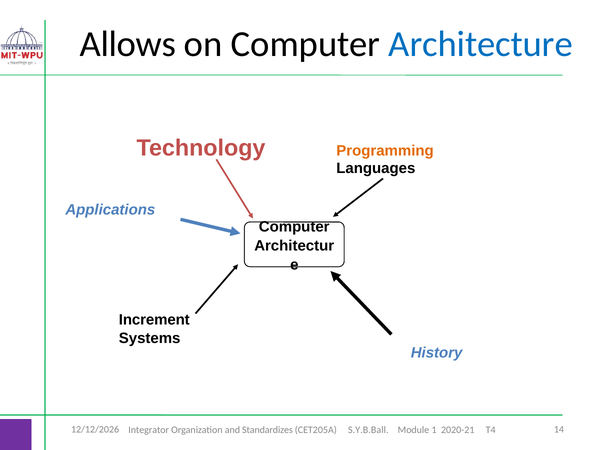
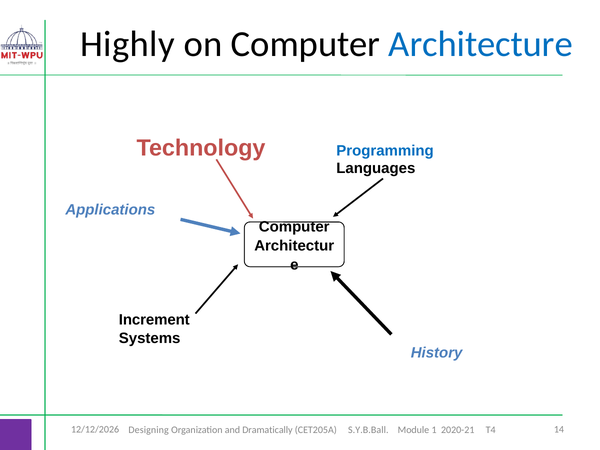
Allows: Allows -> Highly (127, 44)
Programming colour: orange -> blue (385, 151)
Integrator: Integrator -> Designing (149, 430)
Standardizes: Standardizes -> Dramatically (267, 430)
